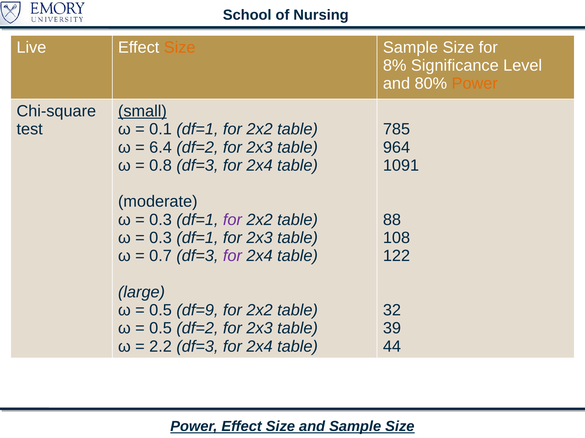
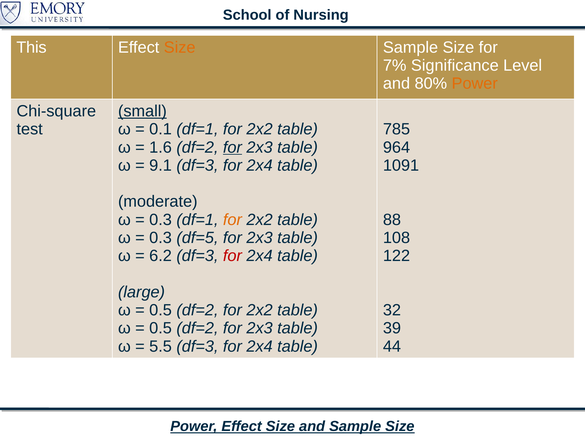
Live: Live -> This (32, 48)
8%: 8% -> 7% (395, 66)
6.4: 6.4 -> 1.6 (161, 148)
for underline: none -> present (232, 148)
0.8: 0.8 -> 9.1 (161, 166)
for colour: purple -> orange (232, 220)
df=1: df=1 -> df=5 (197, 238)
0.7: 0.7 -> 6.2 (161, 256)
for colour: purple -> red (232, 256)
df=9: df=9 -> df=2 (197, 311)
2.2: 2.2 -> 5.5 (161, 347)
